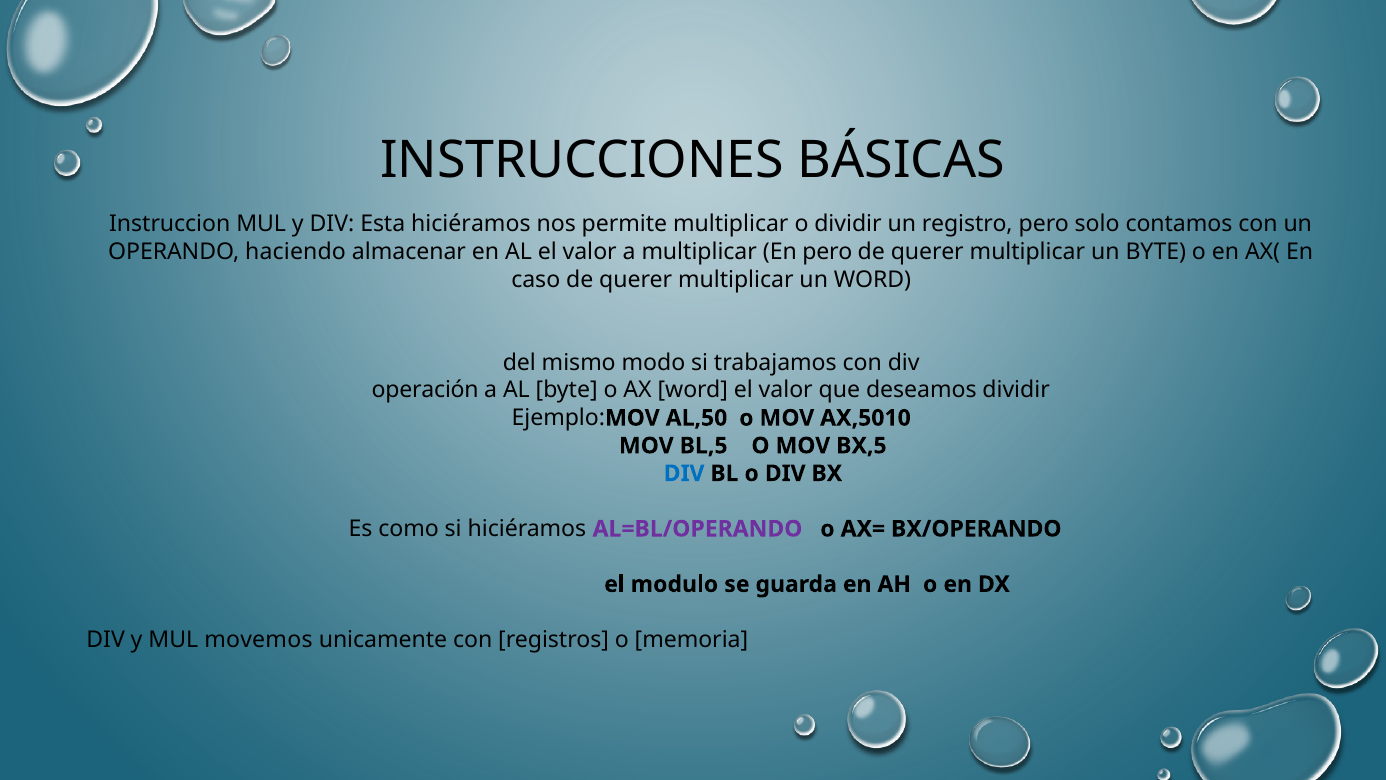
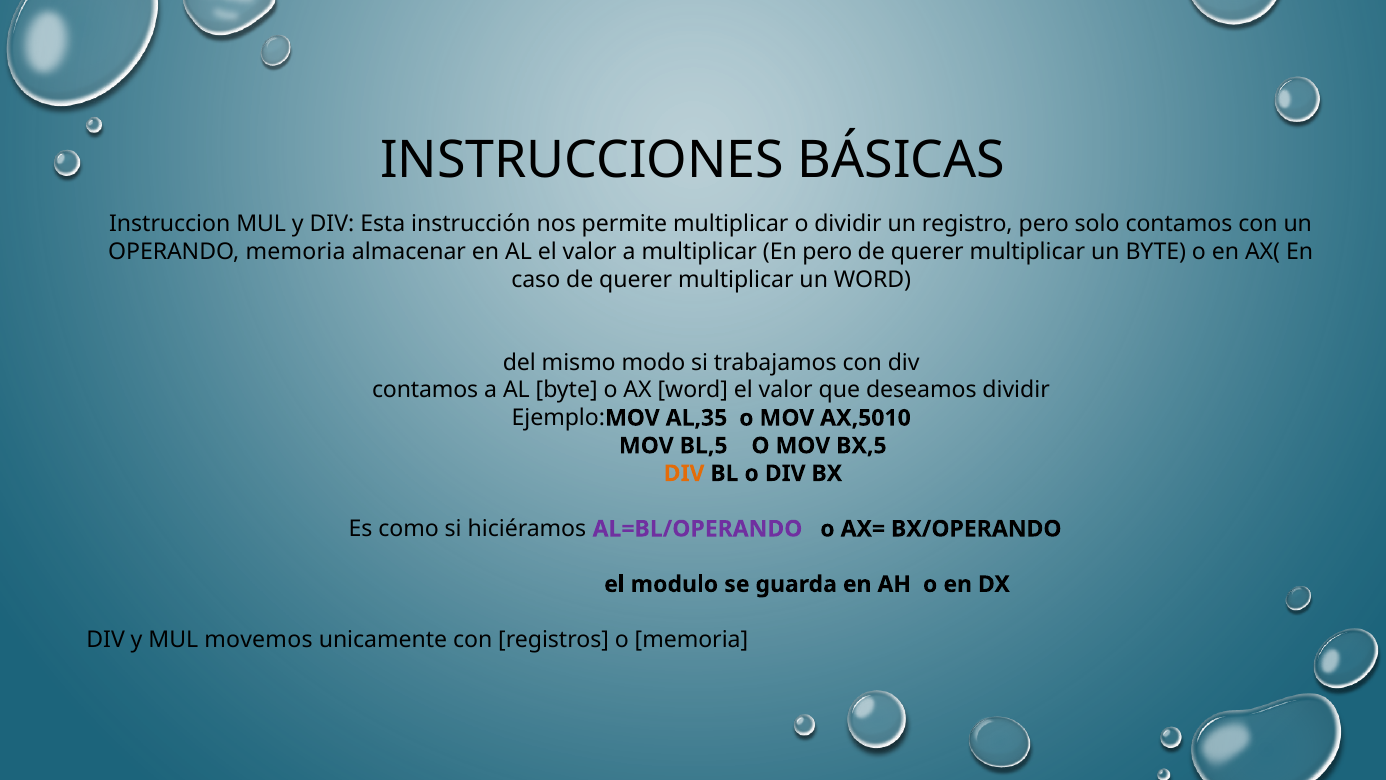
Esta hiciéramos: hiciéramos -> instrucción (471, 224)
OPERANDO haciendo: haciendo -> memoria (296, 252)
operación: operación -> contamos (425, 390)
AL,50: AL,50 -> AL,35 (697, 418)
DIV colour: blue -> orange (684, 473)
